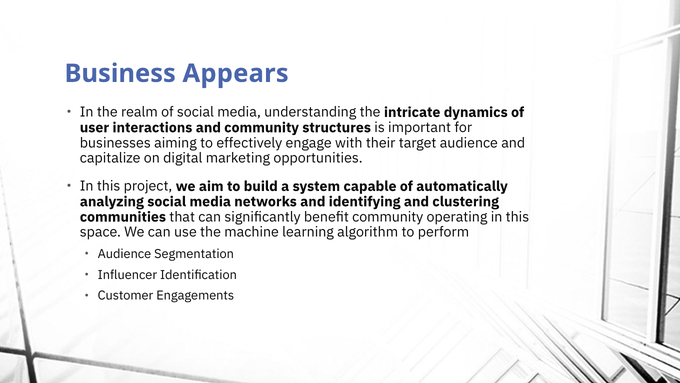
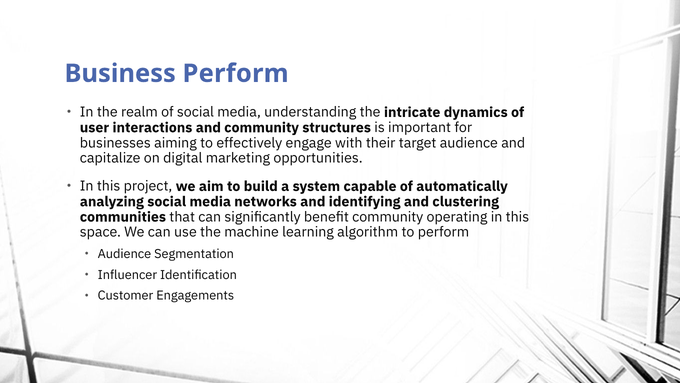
Business Appears: Appears -> Perform (236, 73)
